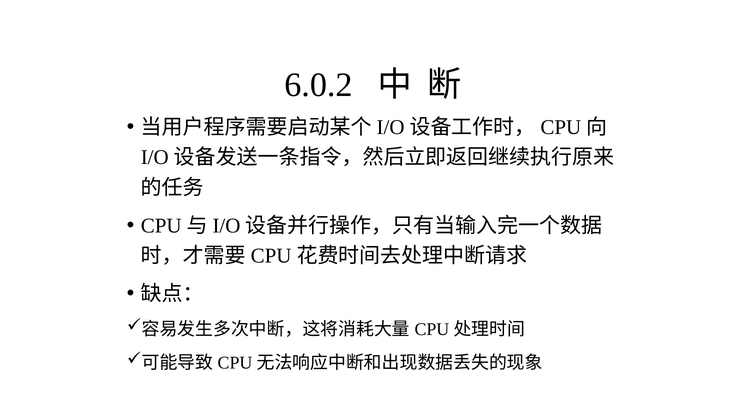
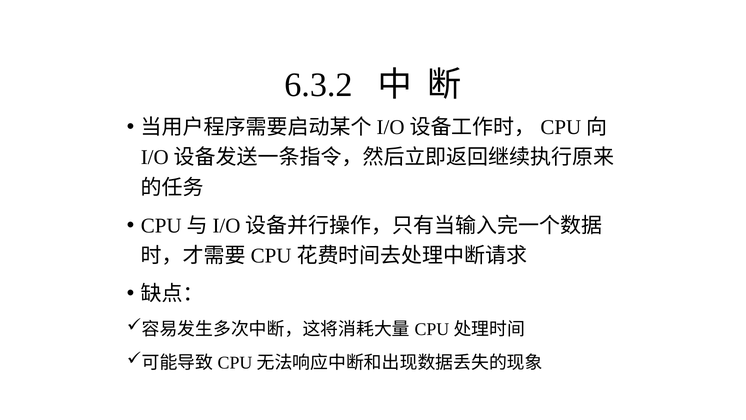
6.0.2: 6.0.2 -> 6.3.2 (318, 85)
